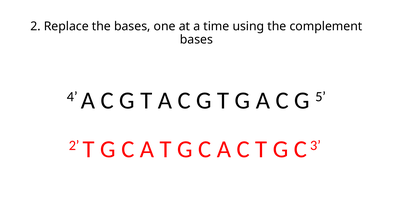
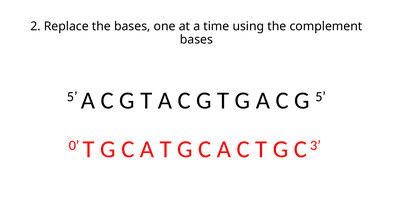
4: 4 -> 5 (72, 97)
2: 2 -> 0 (74, 145)
